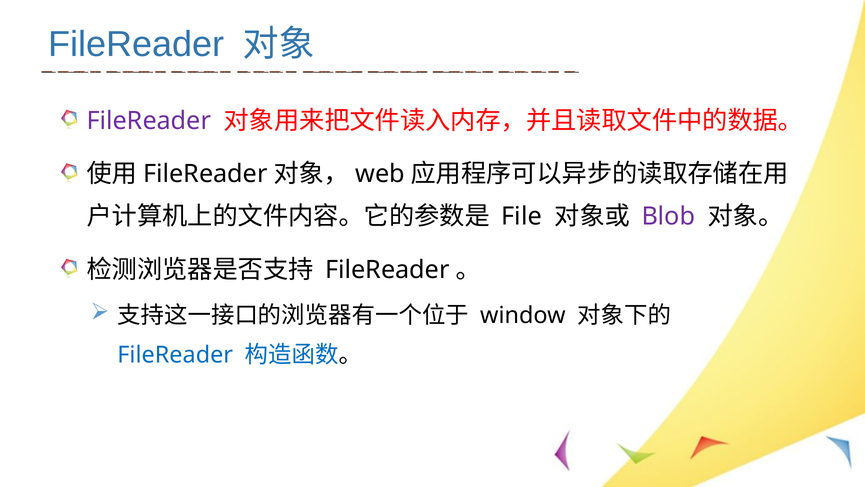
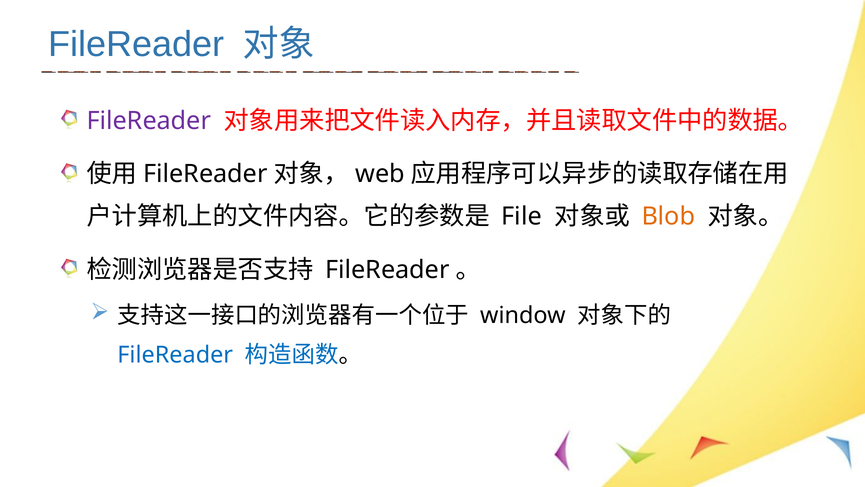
Blob colour: purple -> orange (668, 216)
